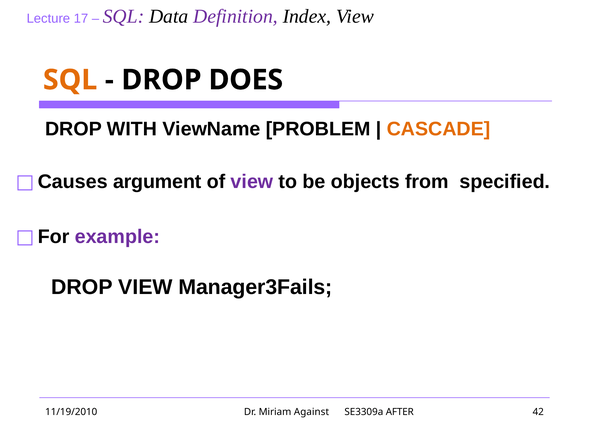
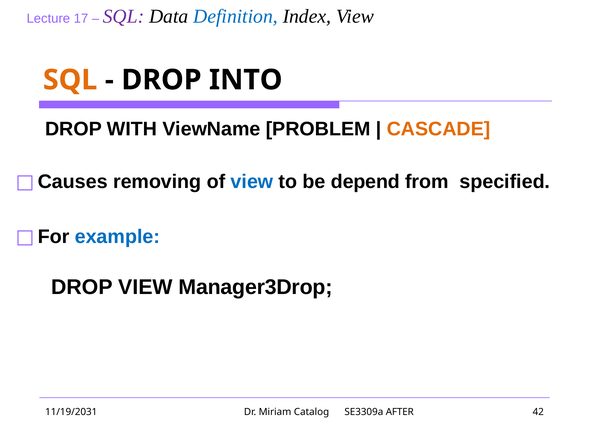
Definition colour: purple -> blue (236, 16)
DOES: DOES -> INTO (246, 80)
argument: argument -> removing (157, 182)
view colour: purple -> blue (252, 182)
objects: objects -> depend (365, 182)
example colour: purple -> blue (117, 237)
Manager3Fails: Manager3Fails -> Manager3Drop (256, 287)
11/19/2010: 11/19/2010 -> 11/19/2031 (71, 412)
Against: Against -> Catalog (312, 412)
